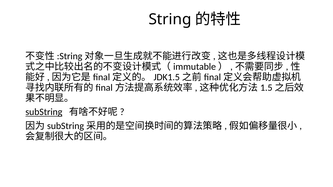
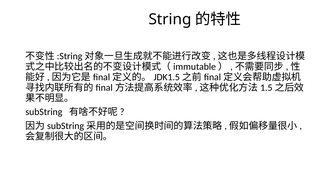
subString underline: present -> none (44, 112)
